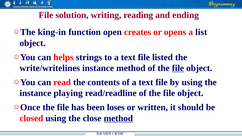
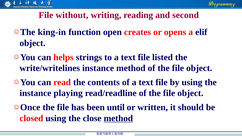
solution: solution -> without (72, 15)
ending: ending -> second (186, 15)
list: list -> elif (201, 32)
file underline: present -> none (178, 68)
loses: loses -> until (116, 107)
